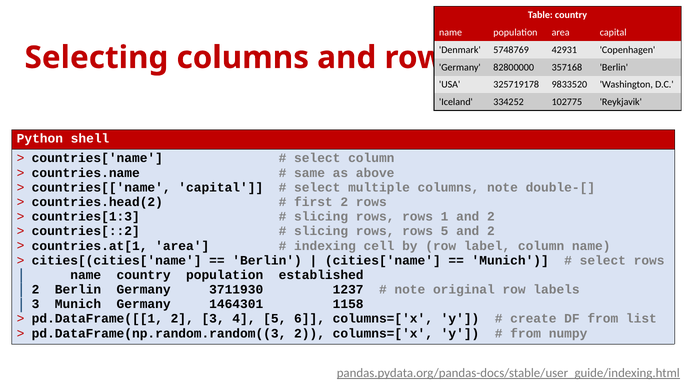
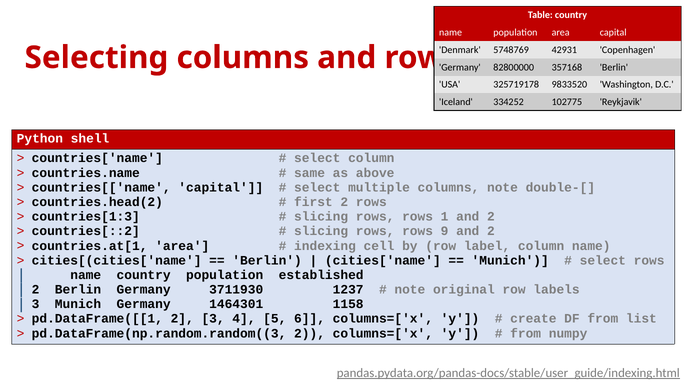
rows 5: 5 -> 9 (445, 231)
